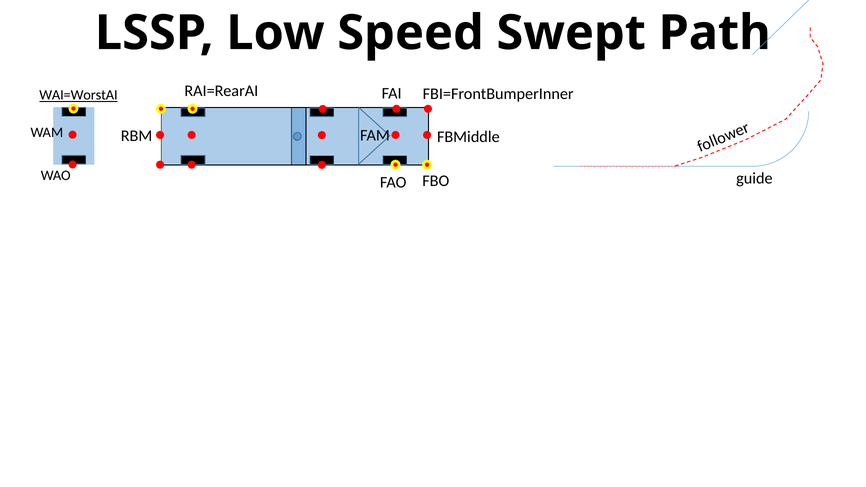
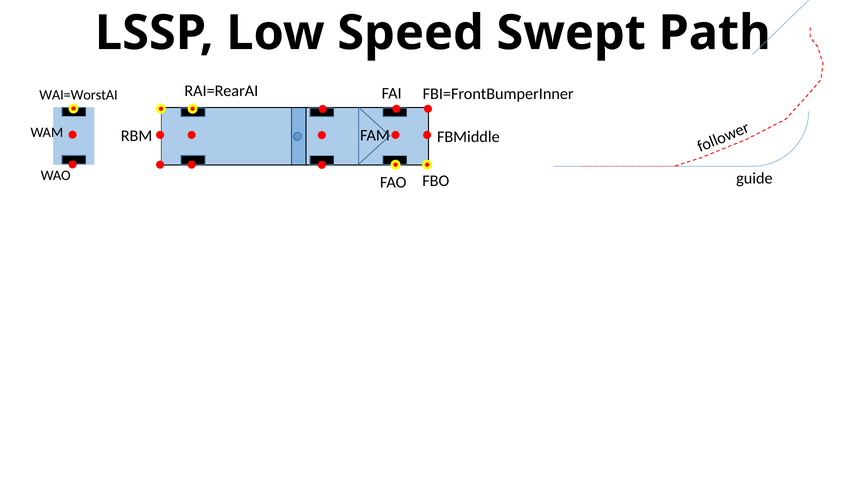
WAI=WorstAI underline: present -> none (78, 95)
